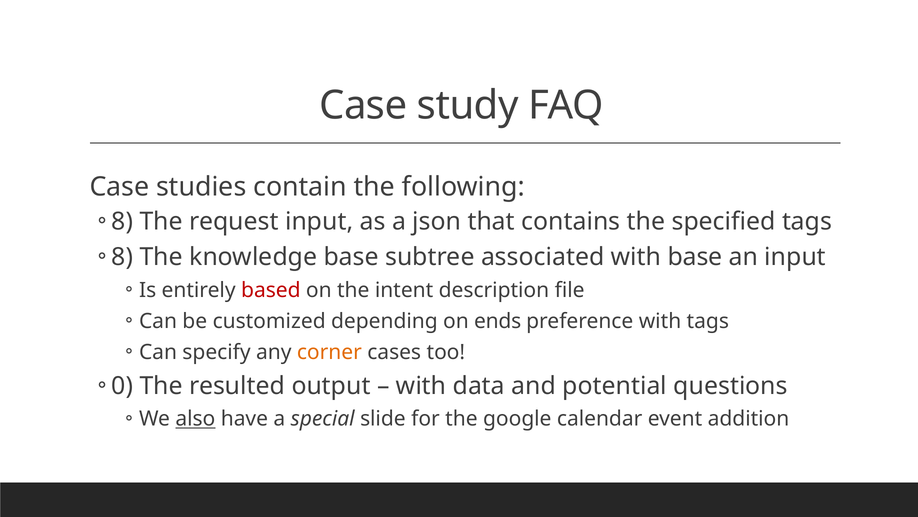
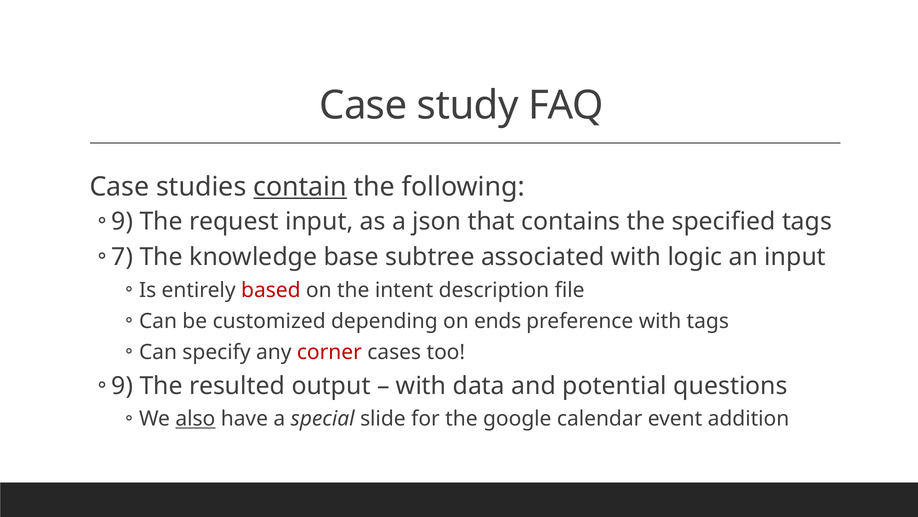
contain underline: none -> present (300, 186)
8: 8 -> 9 (122, 221)
8: 8 -> 7 (122, 257)
with base: base -> logic (695, 257)
corner colour: orange -> red (329, 352)
0: 0 -> 9 (122, 385)
